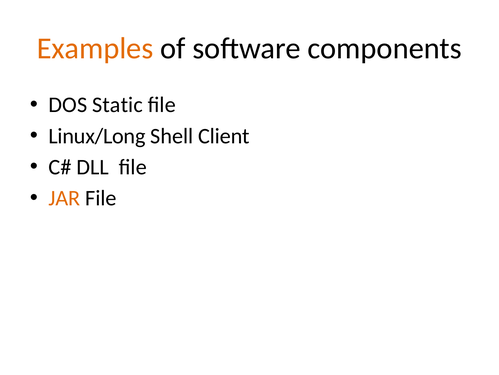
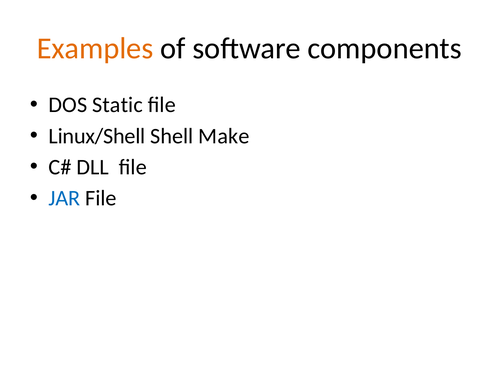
Linux/Long: Linux/Long -> Linux/Shell (97, 136)
Client: Client -> Make (224, 136)
JAR colour: orange -> blue (64, 198)
